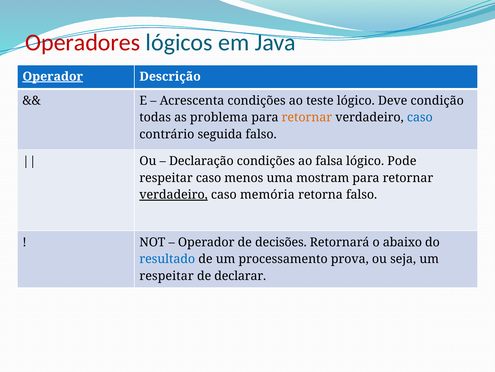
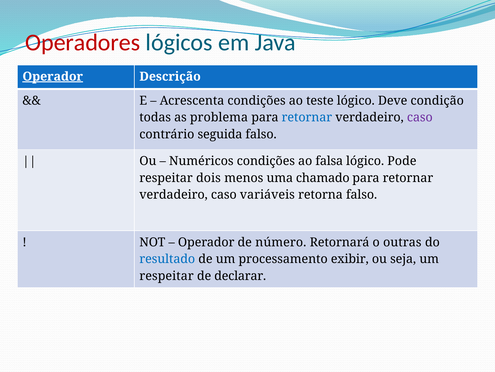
retornar colour: orange -> blue (307, 117)
caso colour: blue -> purple (420, 117)
Declaração: Declaração -> Numéricos (201, 161)
respeitar caso: caso -> dois (208, 178)
mostram: mostram -> chamado (323, 178)
verdadeiro underline: present -> none (174, 194)
memória: memória -> variáveis (267, 194)
decisões: decisões -> número (281, 242)
abaixo: abaixo -> outras (402, 242)
prova: prova -> exibir (350, 259)
